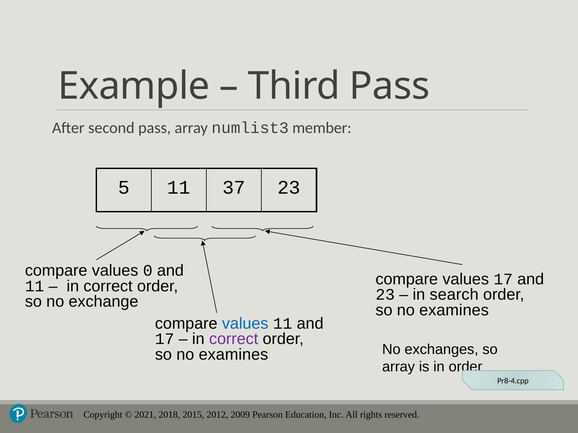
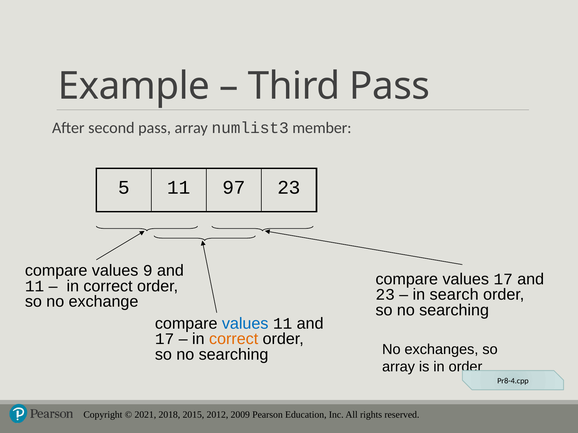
37: 37 -> 97 (234, 188)
0: 0 -> 9 (148, 271)
examines: examines -> searching (454, 310)
correct colour: purple -> orange (234, 339)
examines: examines -> searching (234, 355)
